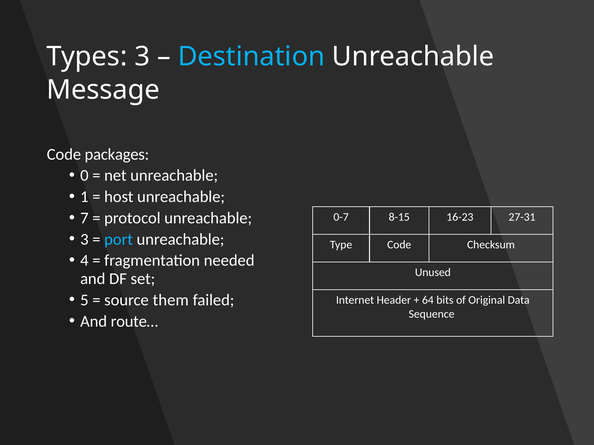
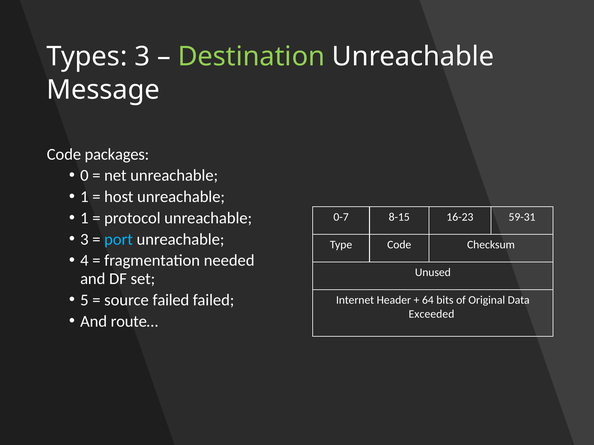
Destination colour: light blue -> light green (251, 56)
7: 7 -> 1 (84, 218)
27-31: 27-31 -> 59-31 (522, 217)
source them: them -> failed (171, 300)
Sequence: Sequence -> Exceeded (431, 315)
